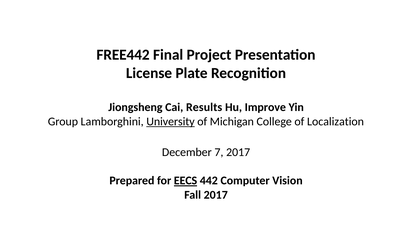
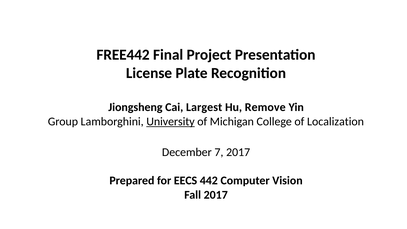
Results: Results -> Largest (204, 107)
Improve: Improve -> Remove (265, 107)
EECS underline: present -> none (186, 181)
